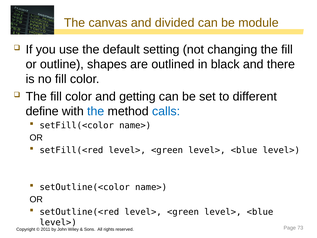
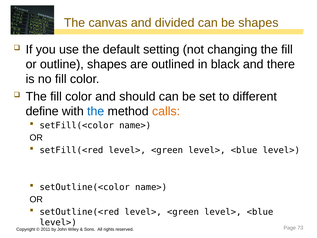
be module: module -> shapes (258, 23)
getting: getting -> should (137, 96)
calls colour: blue -> orange (166, 111)
